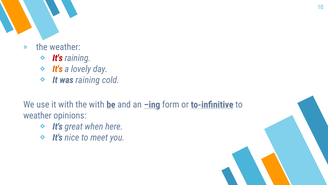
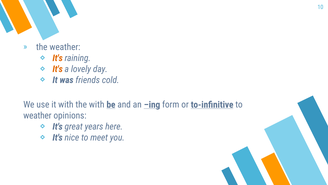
It's colour: red -> orange (58, 58)
was raining: raining -> friends (88, 80)
when: when -> years (94, 126)
